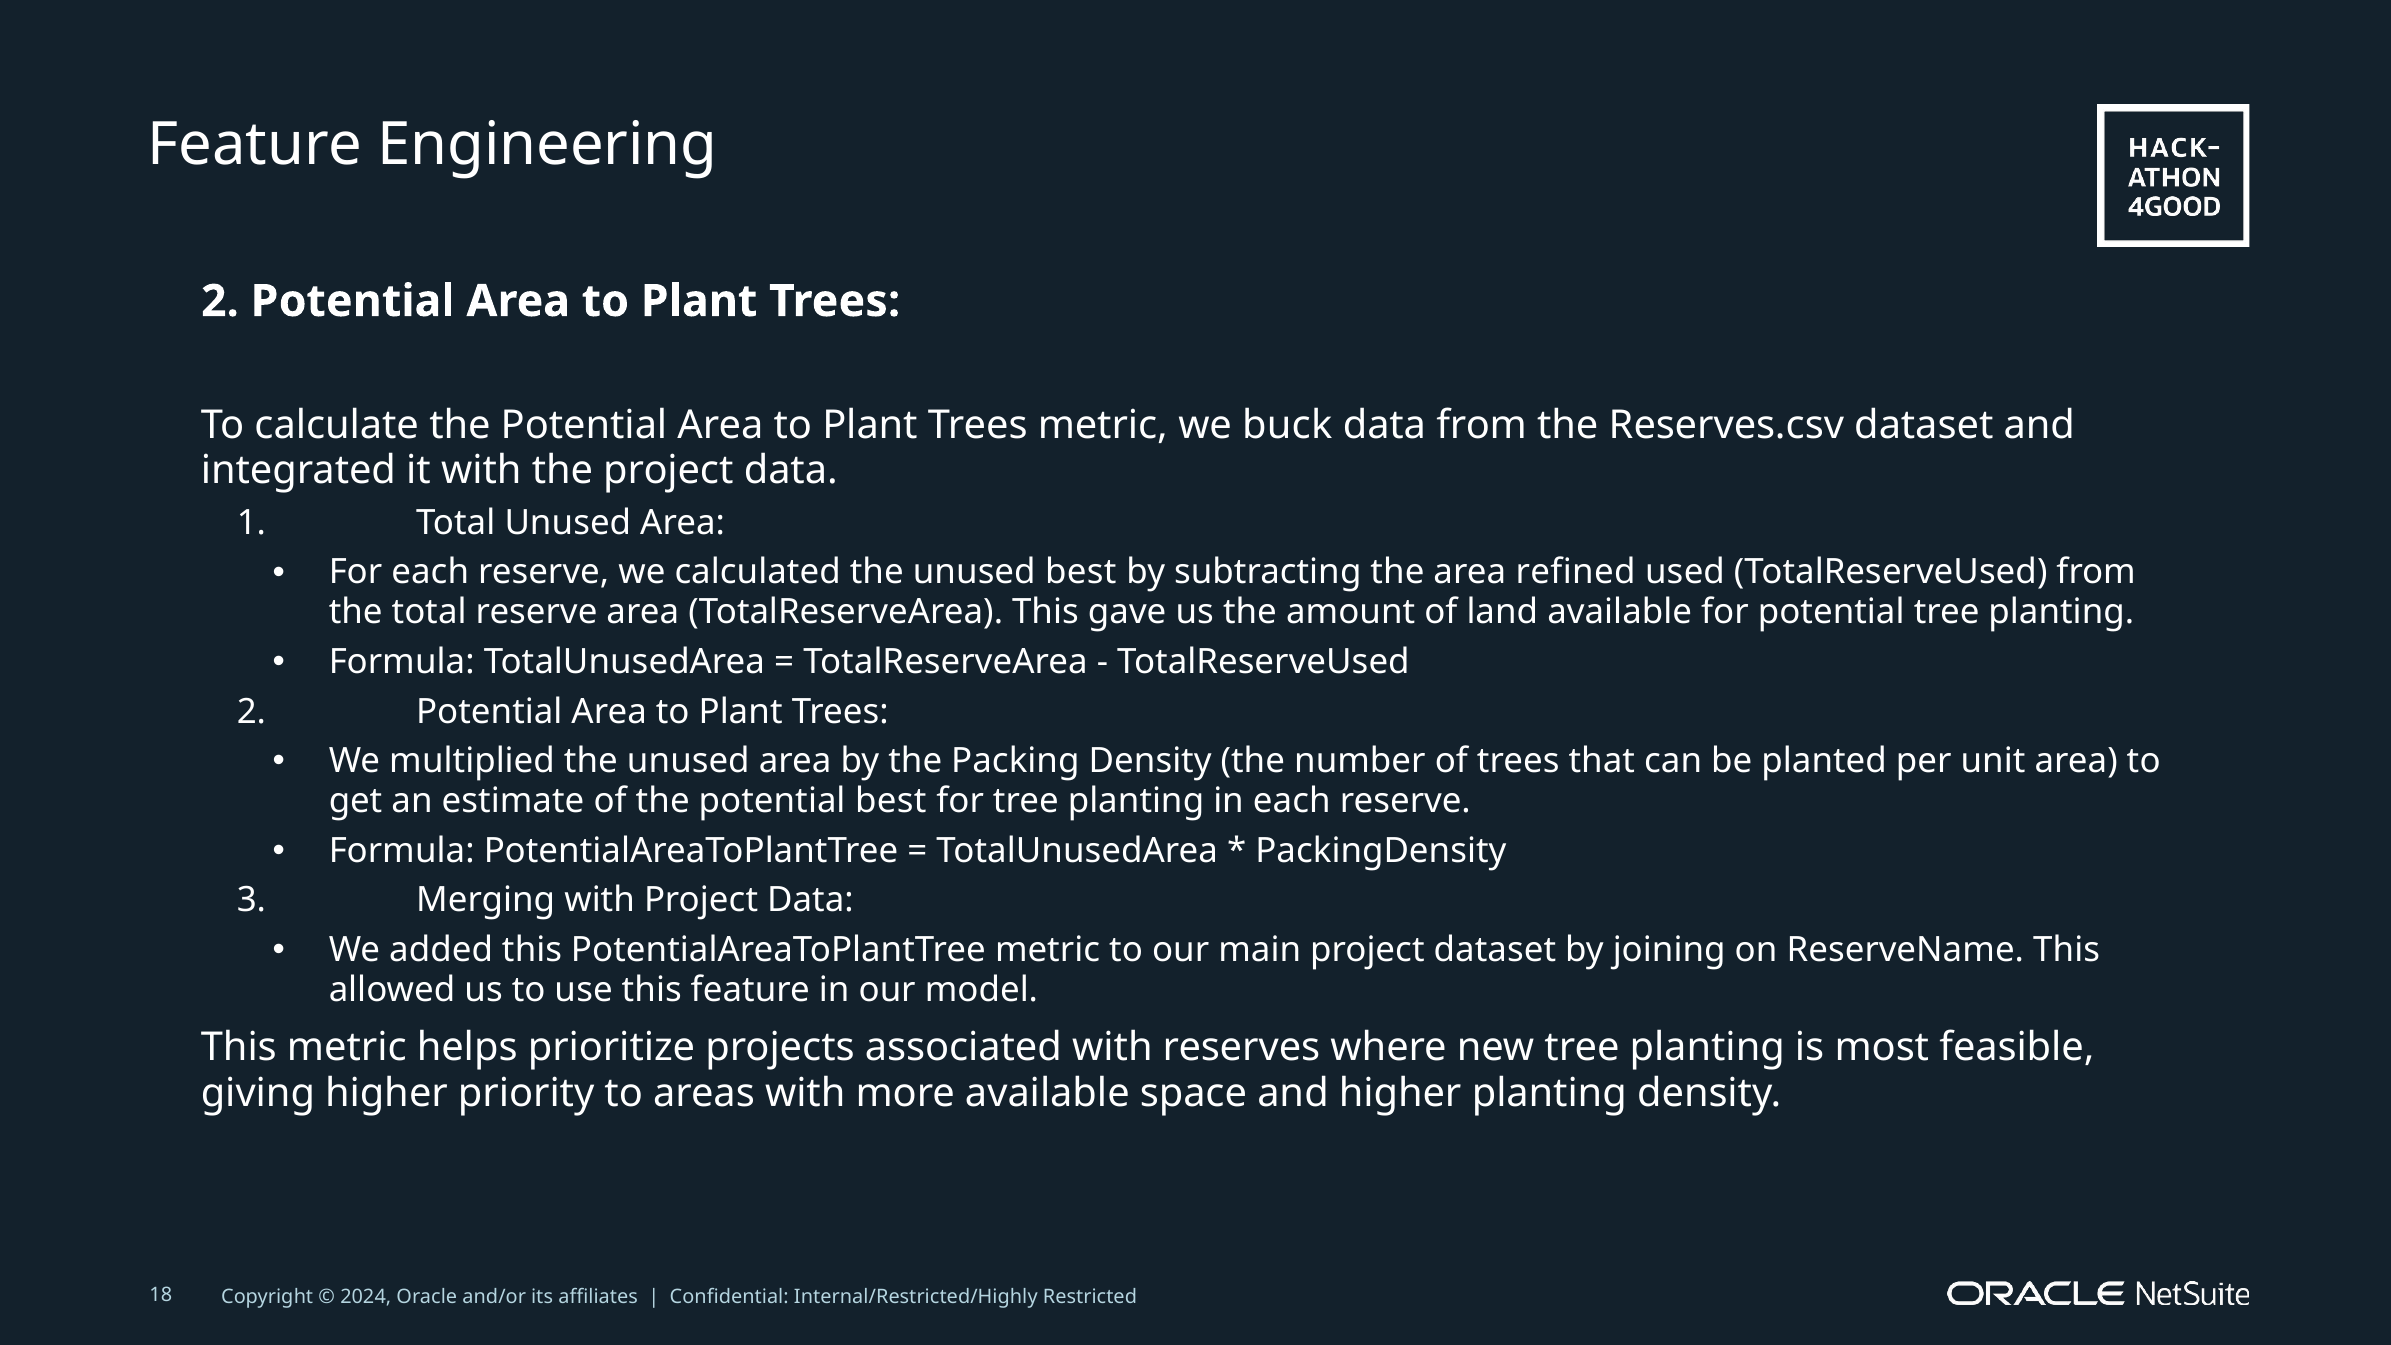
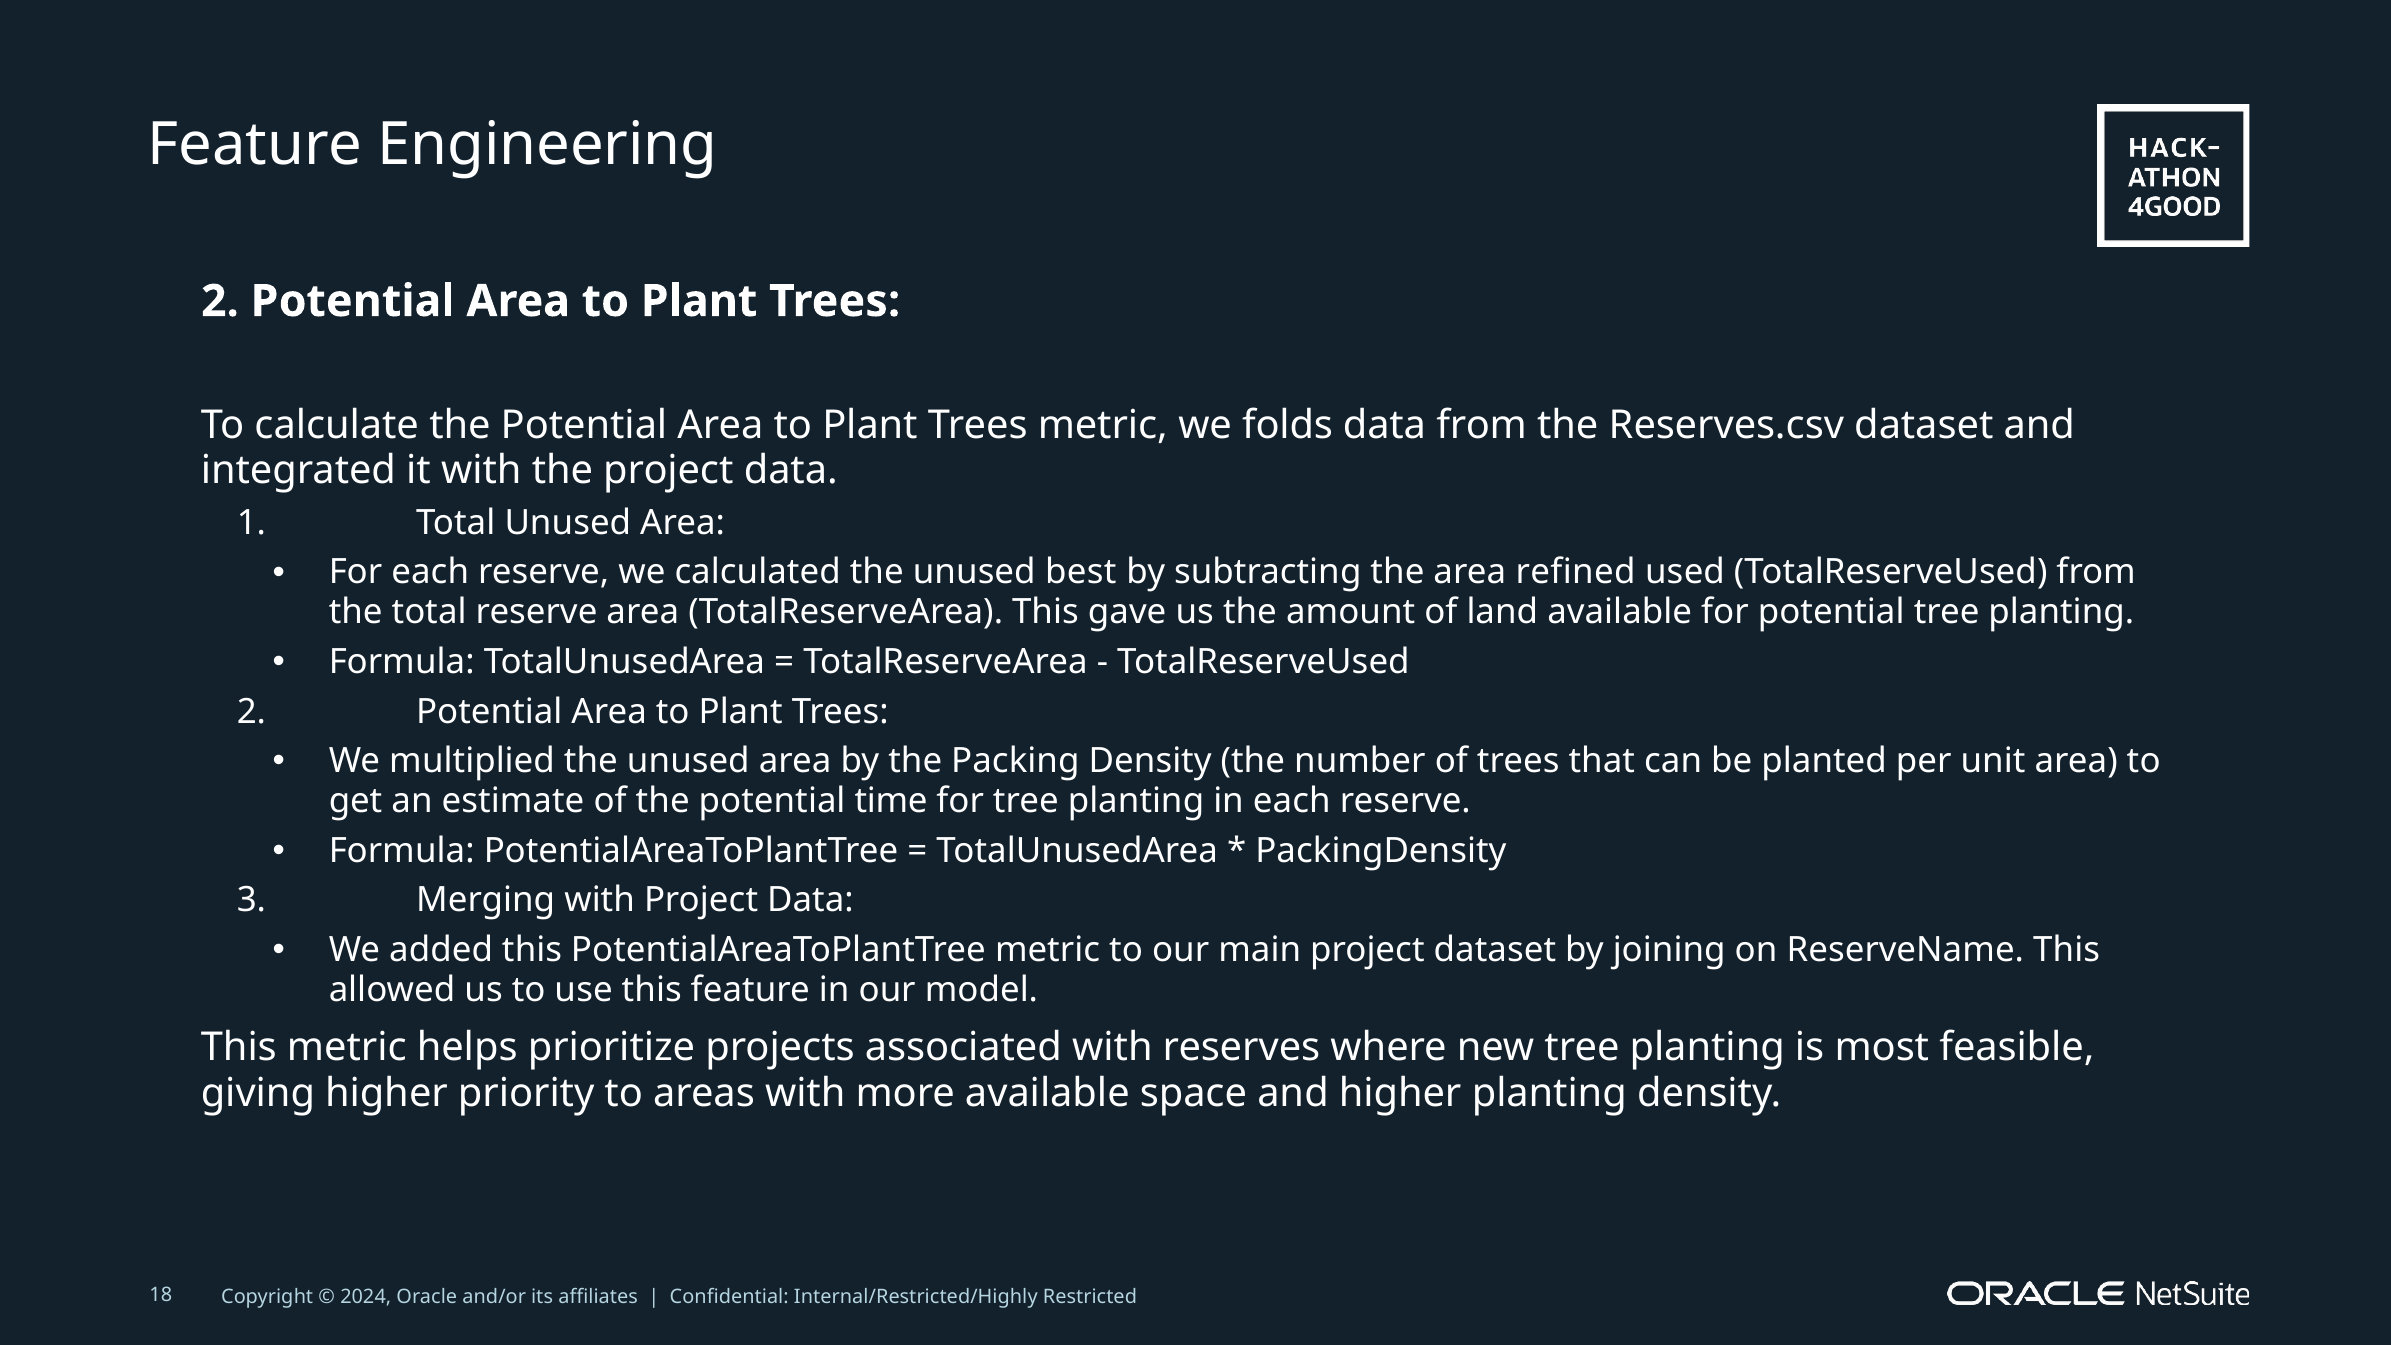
buck: buck -> folds (1288, 425)
potential best: best -> time (891, 801)
